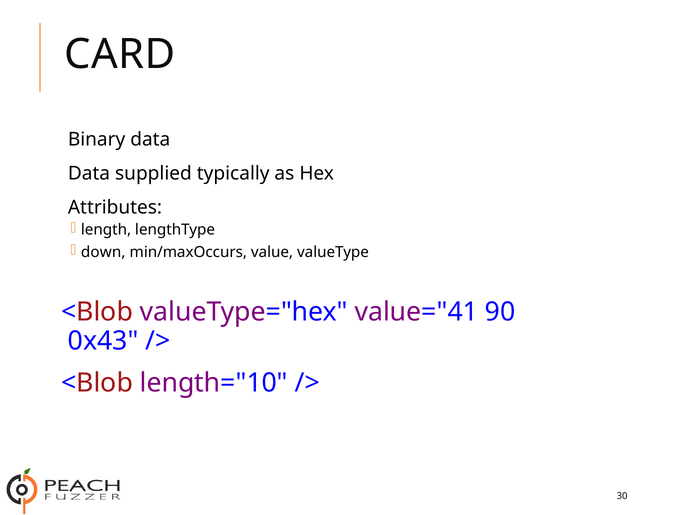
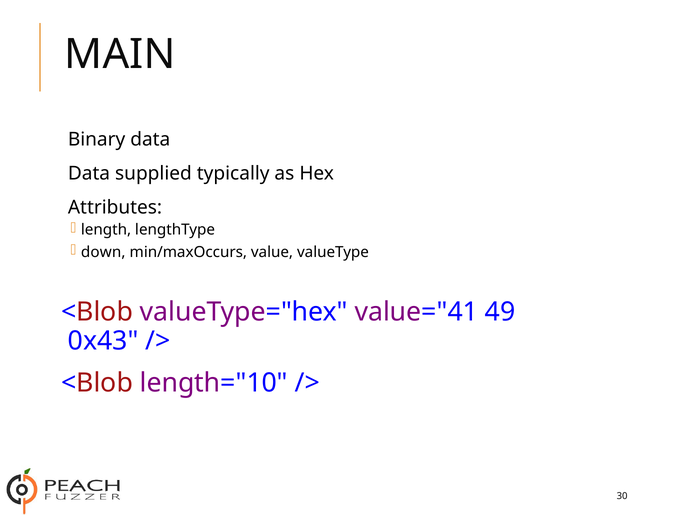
CARD: CARD -> MAIN (120, 54)
90: 90 -> 49 (500, 312)
